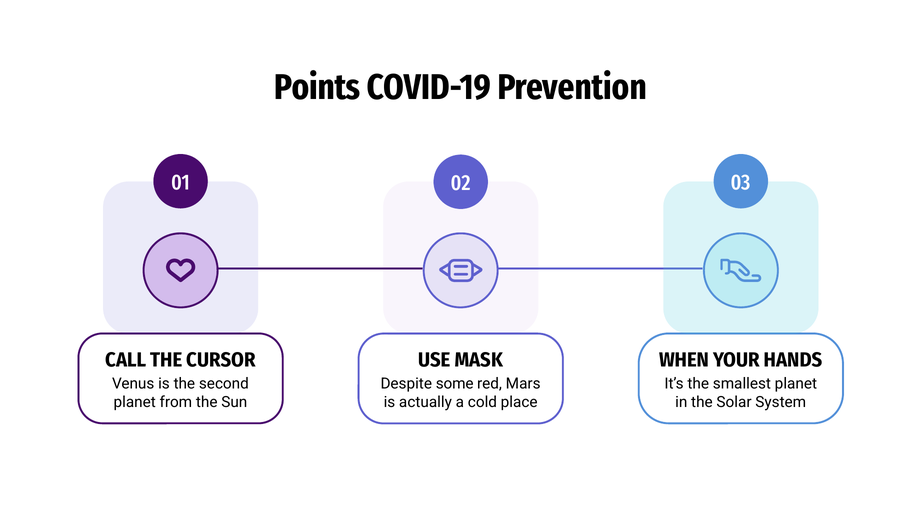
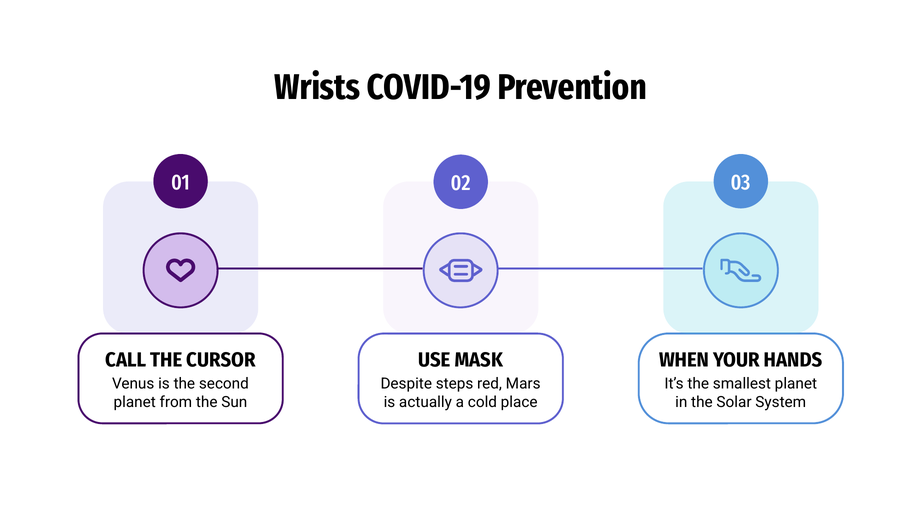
Points: Points -> Wrists (317, 88)
some: some -> steps (455, 384)
